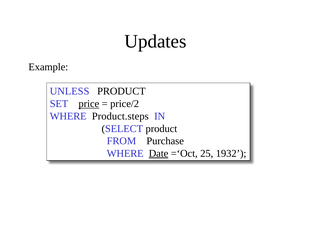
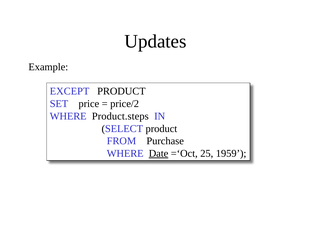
UNLESS: UNLESS -> EXCEPT (70, 91)
price underline: present -> none (89, 104)
1932: 1932 -> 1959 (231, 154)
